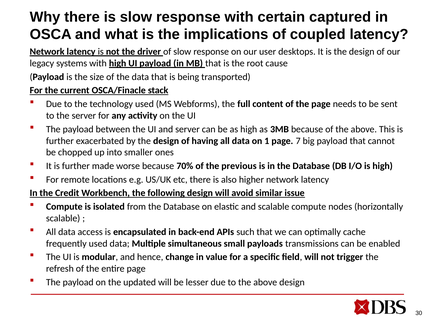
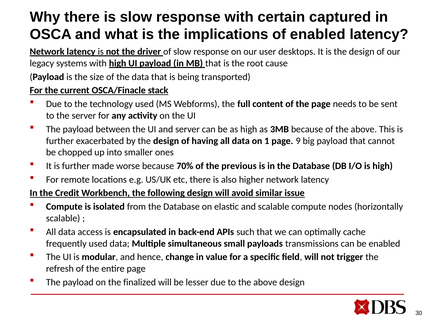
of coupled: coupled -> enabled (318, 34)
7: 7 -> 9 (298, 140)
updated: updated -> finalized (140, 282)
